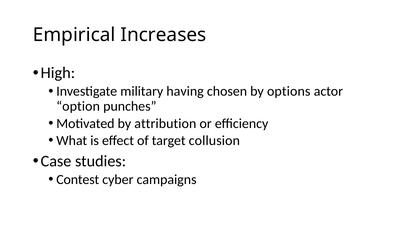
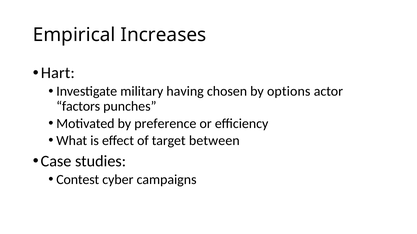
High: High -> Hart (58, 73)
option: option -> factors (78, 107)
attribution: attribution -> preference (165, 124)
collusion: collusion -> between (214, 141)
